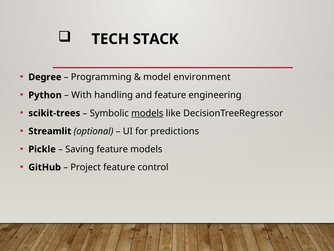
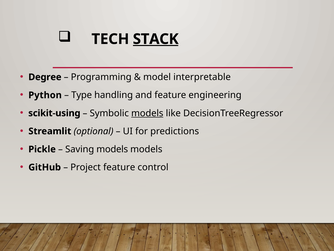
STACK underline: none -> present (156, 39)
environment: environment -> interpretable (202, 77)
With: With -> Type (82, 95)
scikit-trees: scikit-trees -> scikit-using (54, 113)
Saving feature: feature -> models (112, 149)
